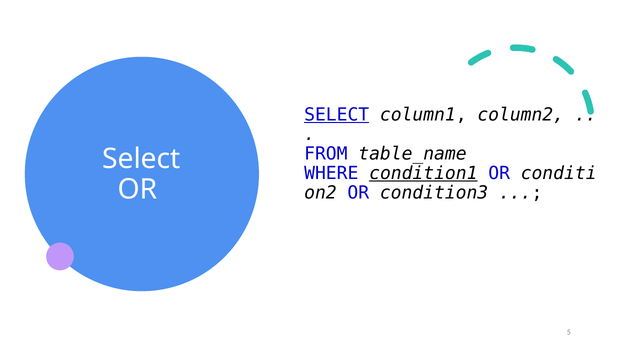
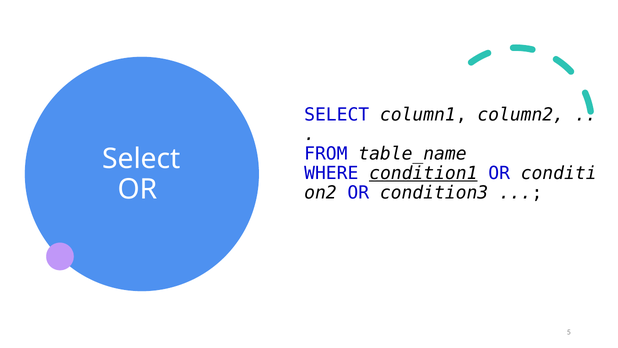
SELECT underline: present -> none (337, 114)
